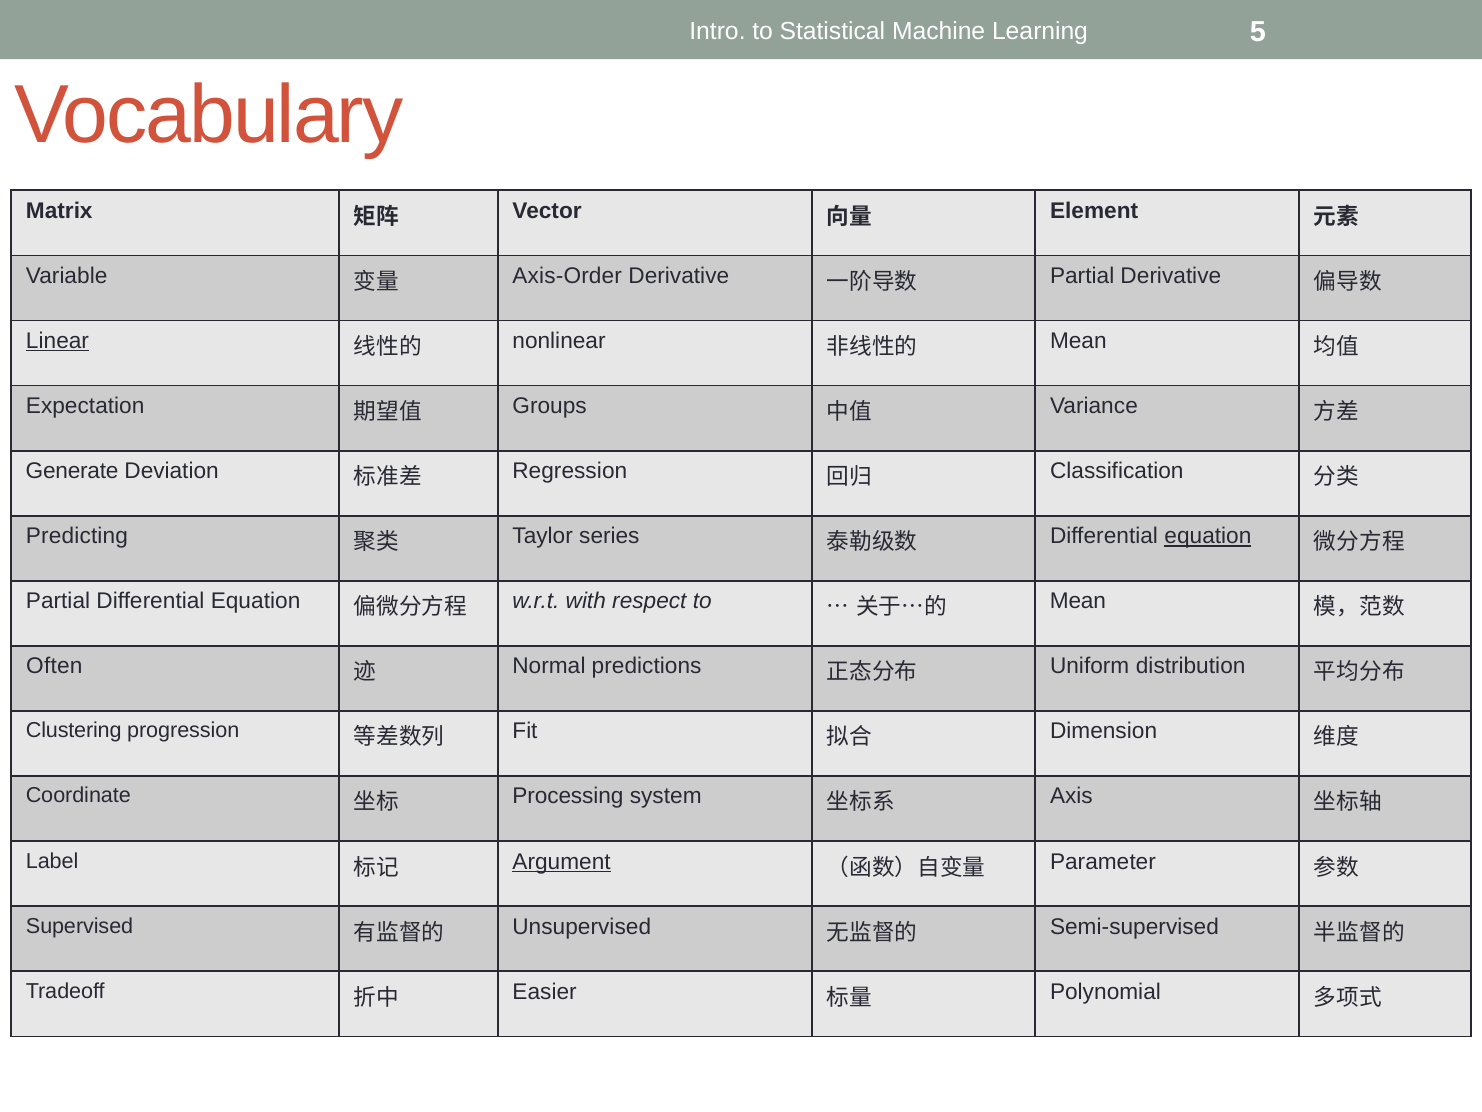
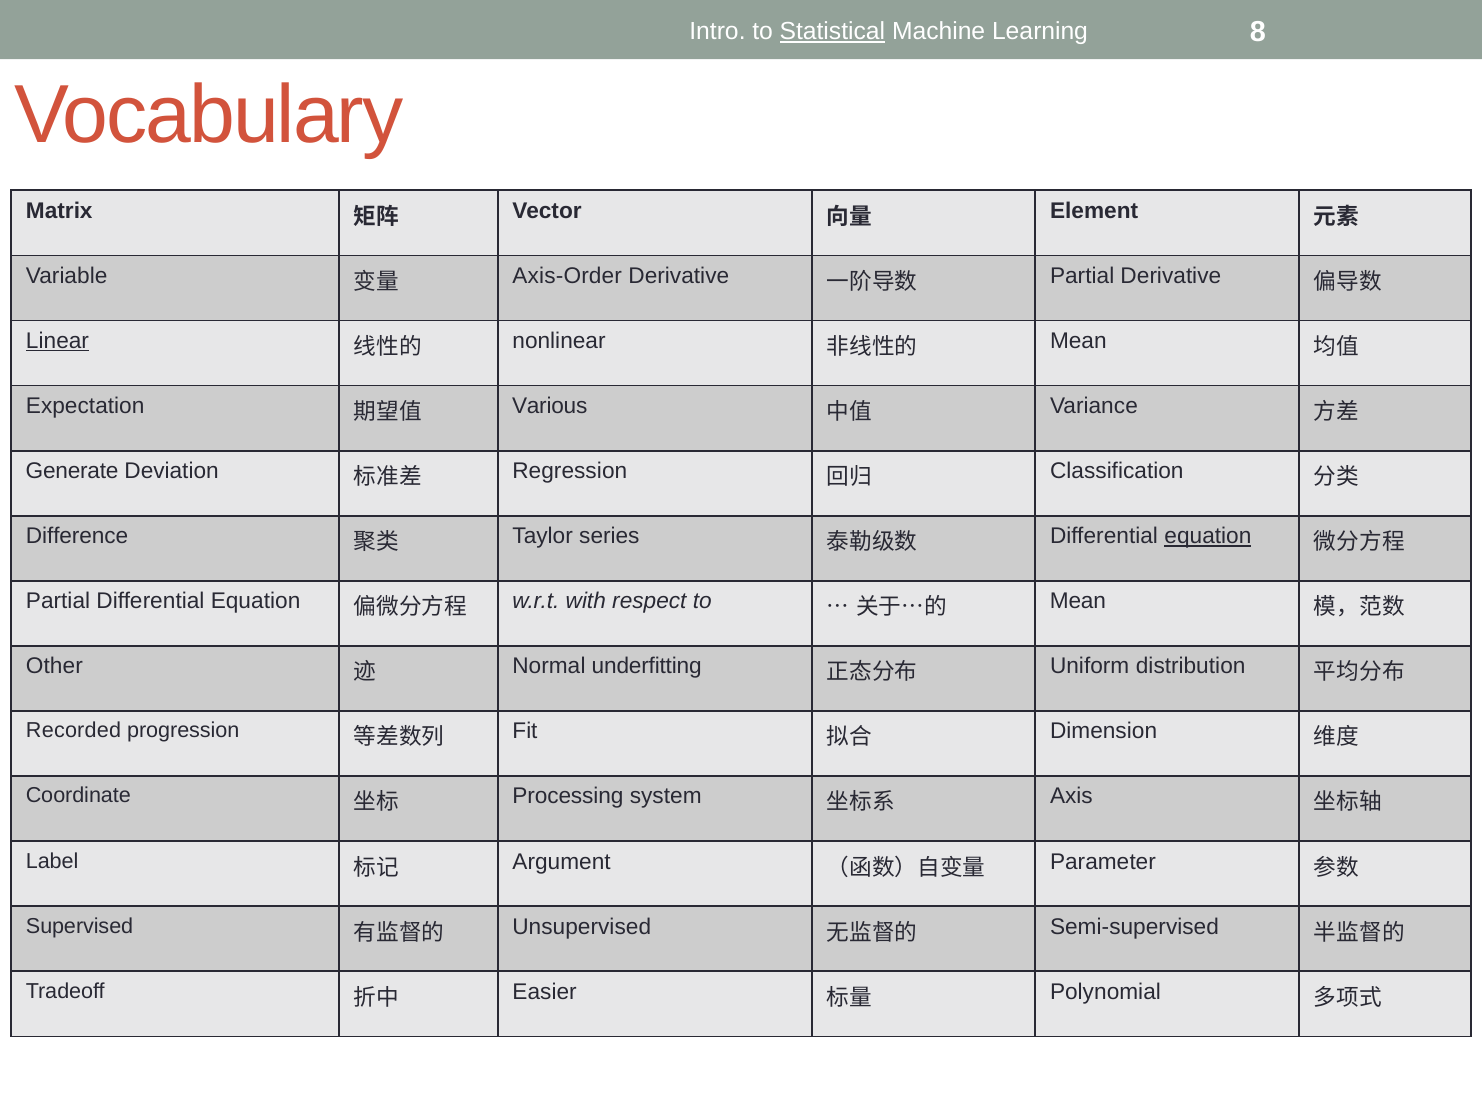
Statistical underline: none -> present (832, 31)
5: 5 -> 8 (1258, 32)
Groups: Groups -> Various (550, 406)
Predicting: Predicting -> Difference (77, 536)
Often: Often -> Other (54, 666)
predictions: predictions -> underfitting (647, 666)
Clustering: Clustering -> Recorded (74, 730)
Argument underline: present -> none (562, 861)
